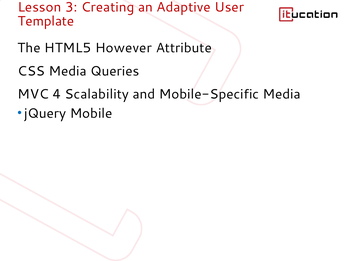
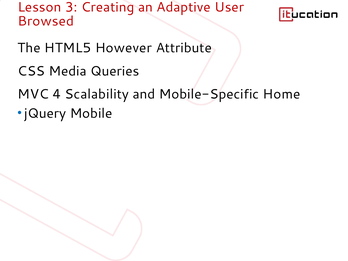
Template: Template -> Browsed (46, 21)
Mobile-Specific Media: Media -> Home (282, 94)
